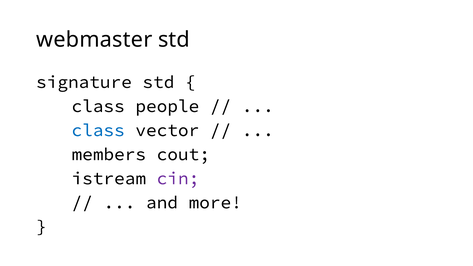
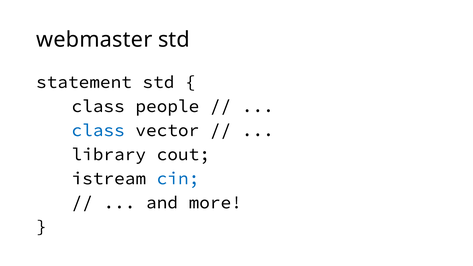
signature: signature -> statement (84, 82)
members: members -> library (109, 154)
cin colour: purple -> blue (178, 178)
